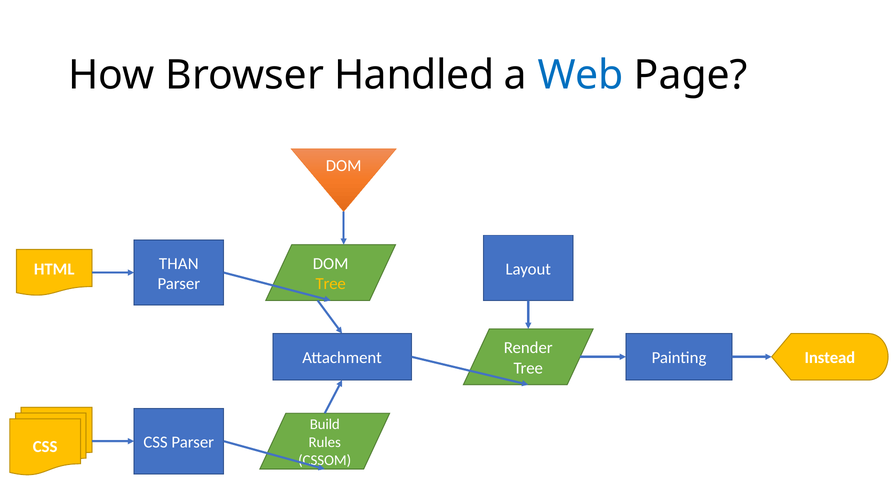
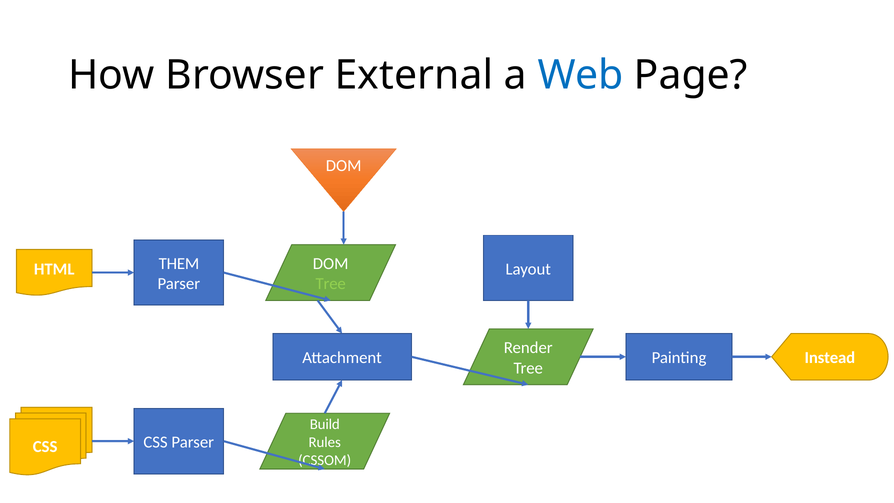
Handled: Handled -> External (414, 75)
THAN: THAN -> THEM (179, 264)
Tree colour: yellow -> light green (331, 284)
